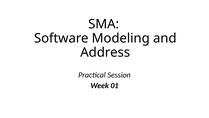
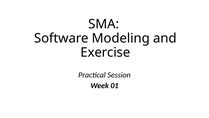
Address: Address -> Exercise (105, 52)
